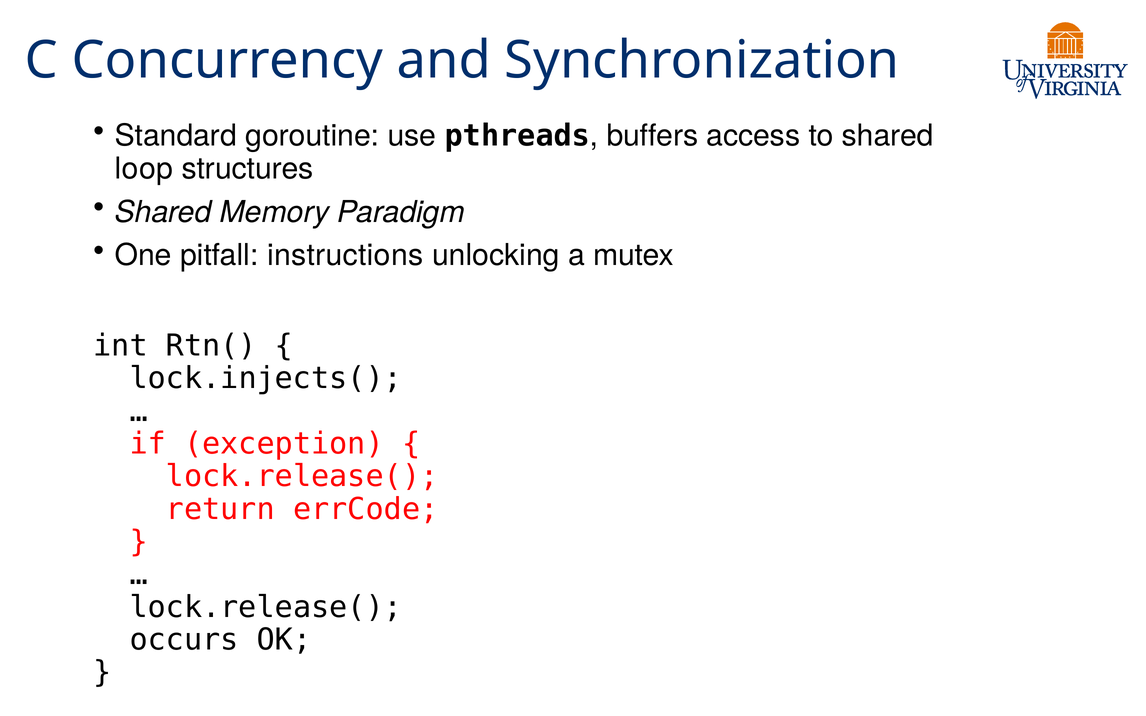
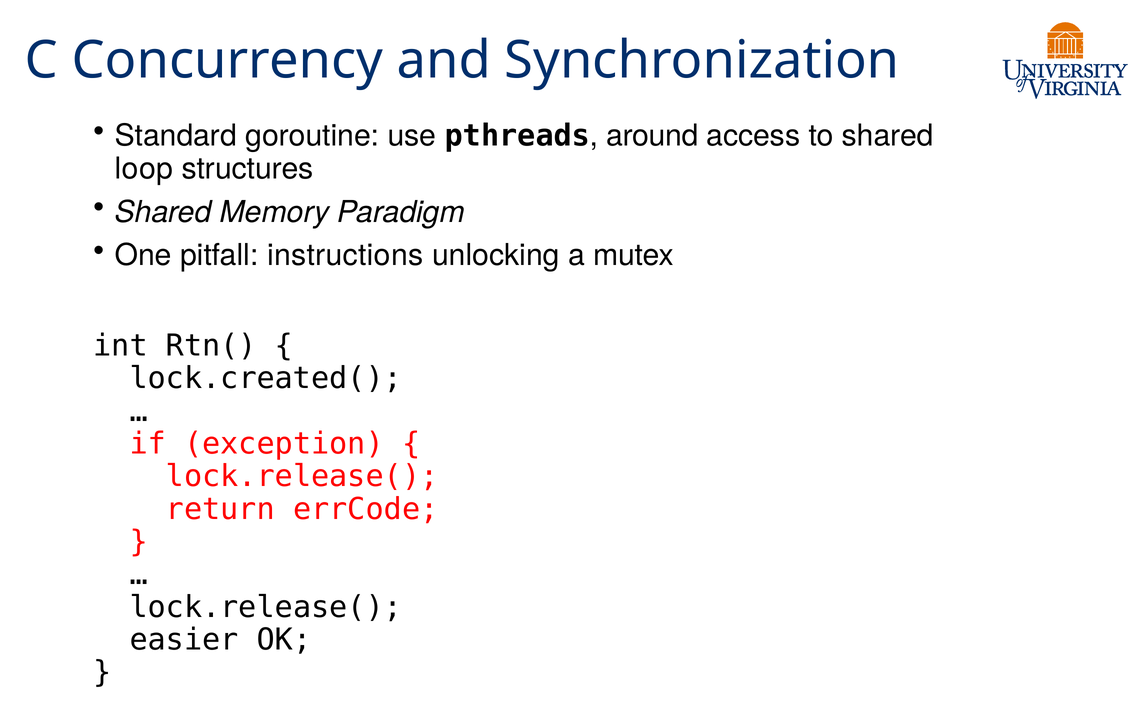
buffers: buffers -> around (652, 136)
lock.injects(: lock.injects( -> lock.created( (266, 379)
occurs: occurs -> easier (184, 640)
